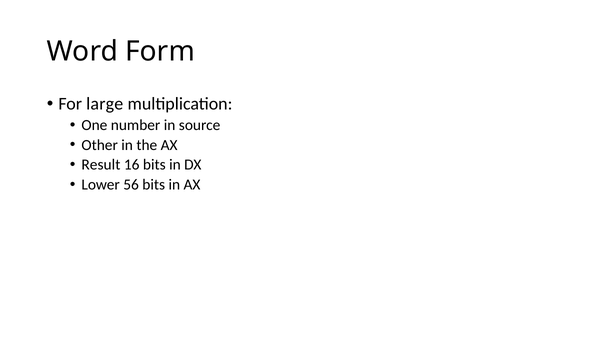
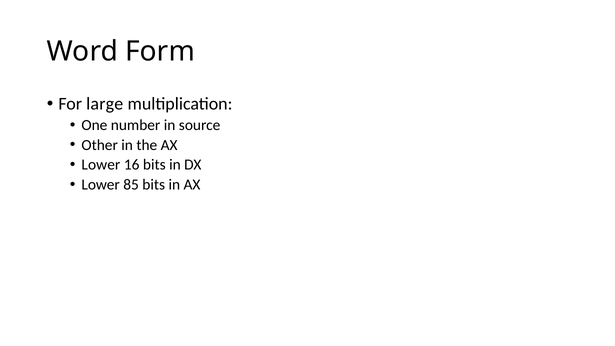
Result: Result -> Lower (101, 165)
56: 56 -> 85 (131, 185)
